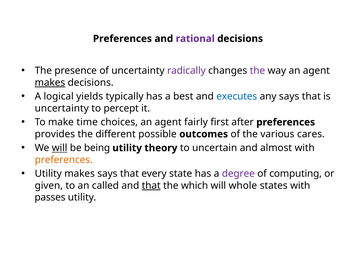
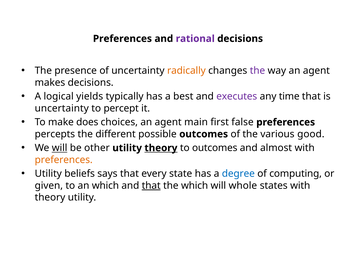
radically colour: purple -> orange (186, 71)
makes underline: present -> none (50, 83)
executes colour: blue -> purple (237, 96)
any says: says -> time (289, 96)
time: time -> does (87, 122)
fairly: fairly -> main (196, 122)
after: after -> false (242, 122)
provides: provides -> percepts (55, 134)
cares: cares -> good (311, 134)
being: being -> other (97, 148)
theory underline: none -> present (161, 148)
to uncertain: uncertain -> outcomes (215, 148)
Utility makes: makes -> beliefs (80, 174)
degree colour: purple -> blue (238, 174)
an called: called -> which (105, 186)
passes: passes -> theory (50, 197)
